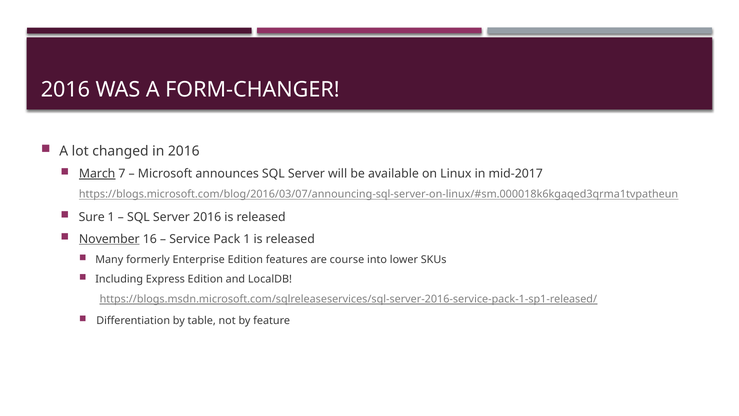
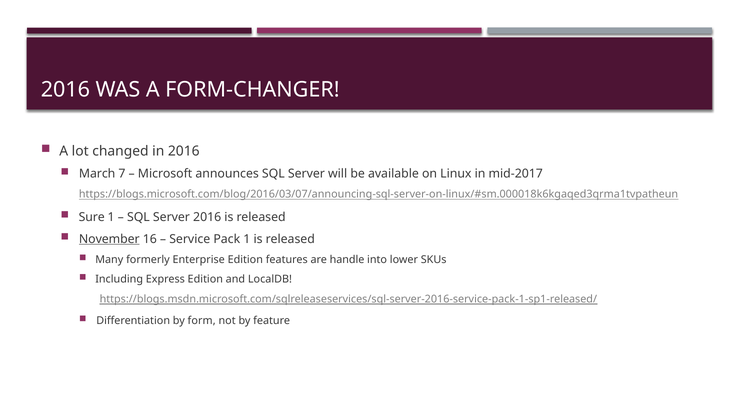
March underline: present -> none (97, 174)
course: course -> handle (347, 259)
table: table -> form (202, 320)
